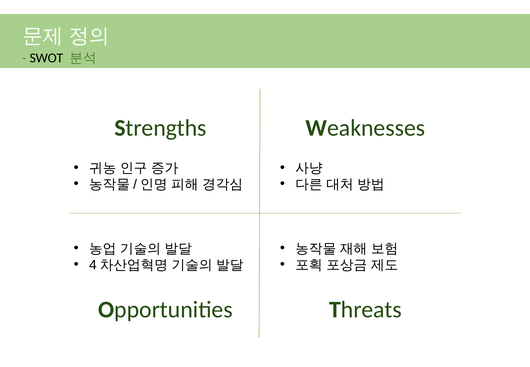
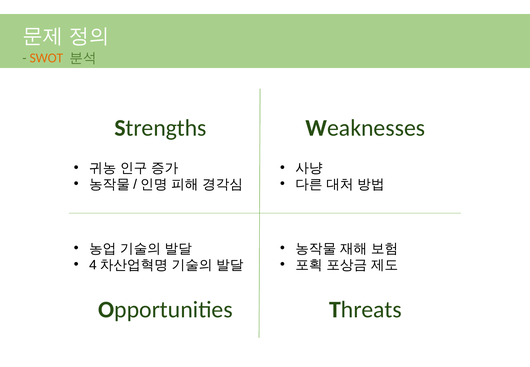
SWOT colour: black -> orange (46, 58)
